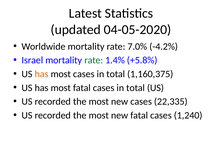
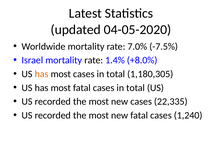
-4.2%: -4.2% -> -7.5% (164, 47)
rate colour: green -> black (94, 60)
+5.8%: +5.8% -> +8.0% (142, 60)
1,160,375: 1,160,375 -> 1,180,305 (150, 74)
